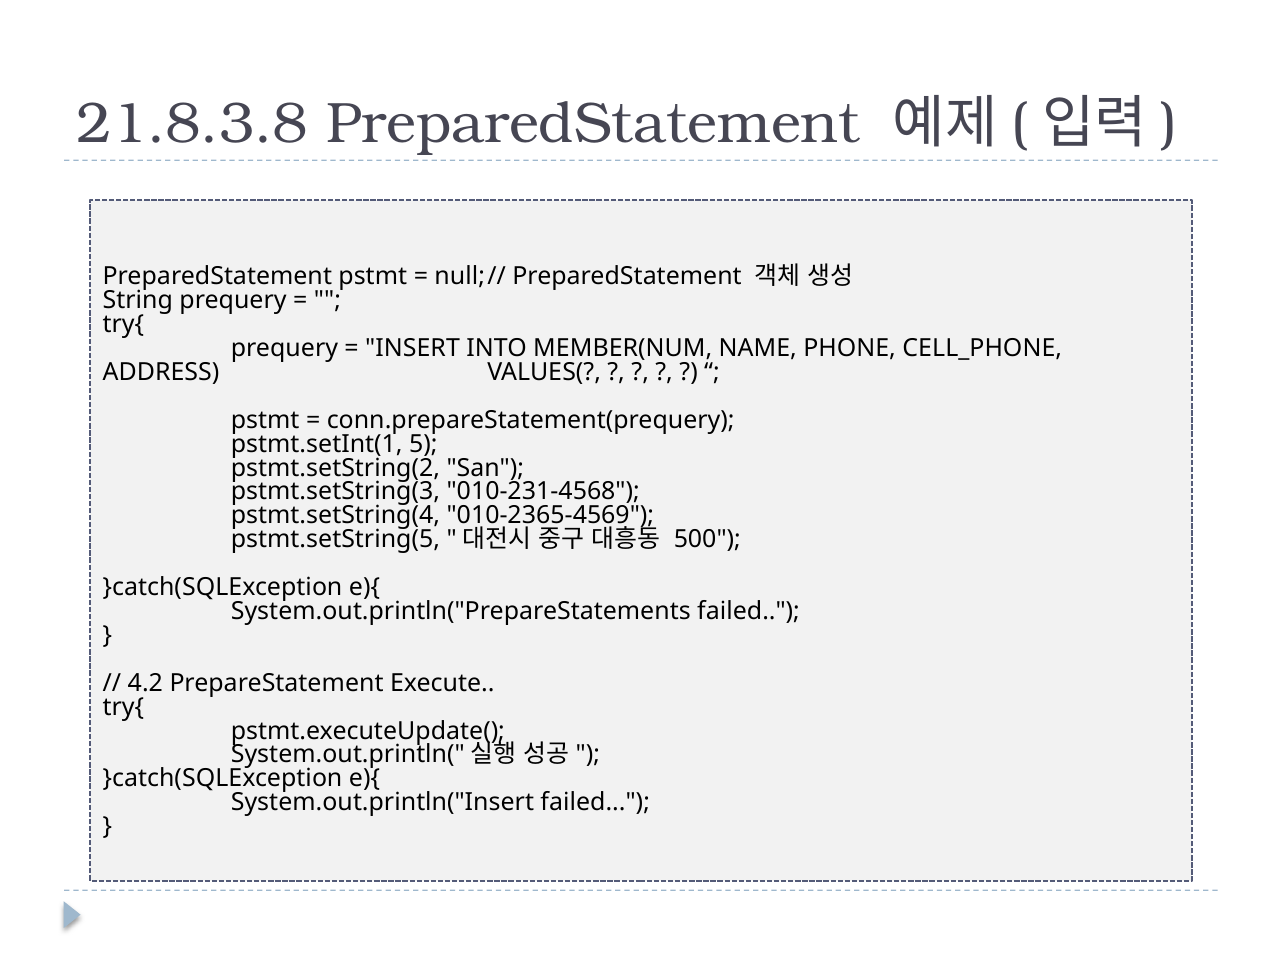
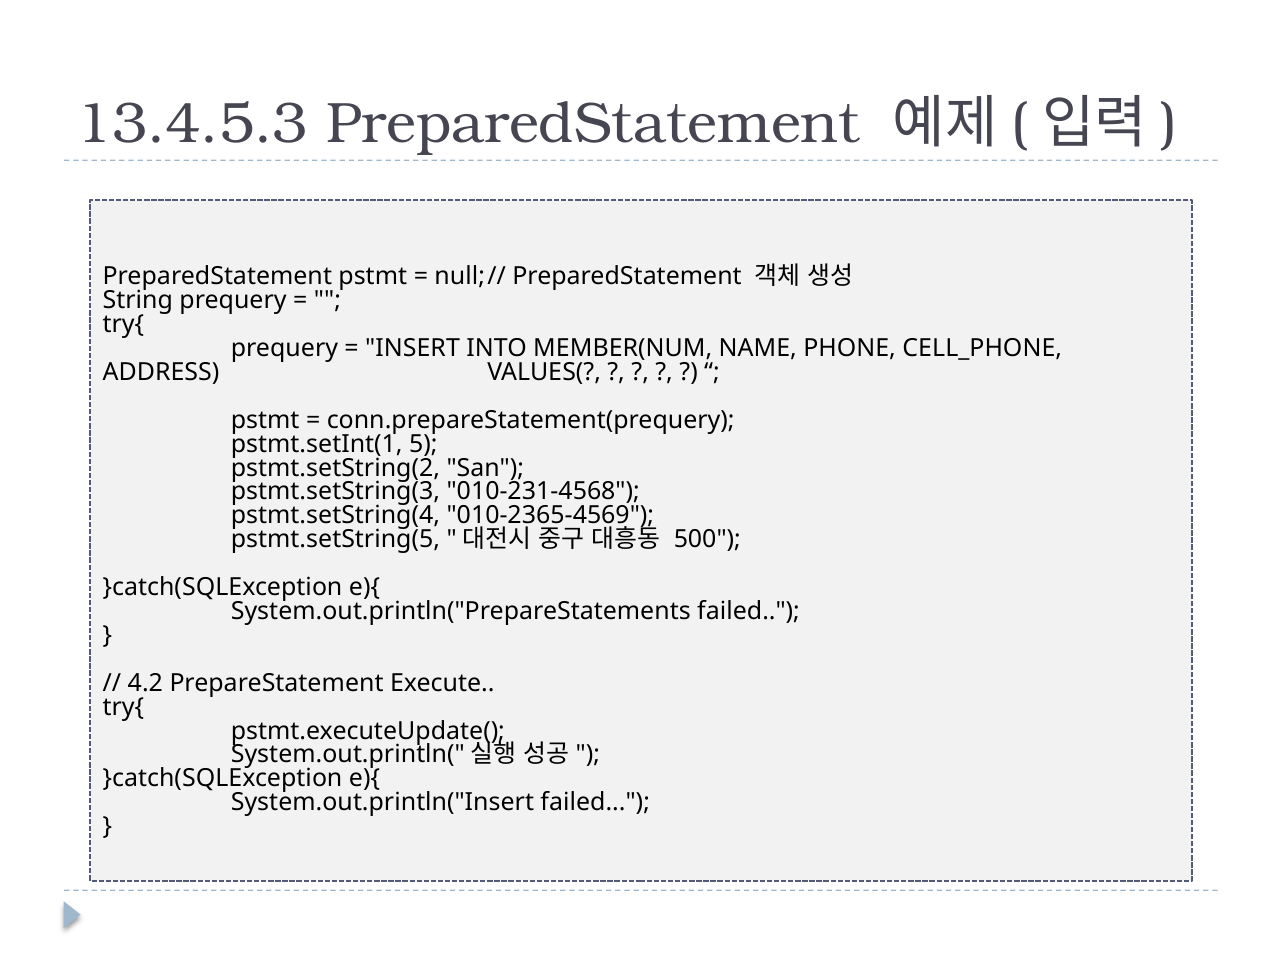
21.8.3.8: 21.8.3.8 -> 13.4.5.3 (192, 124)
